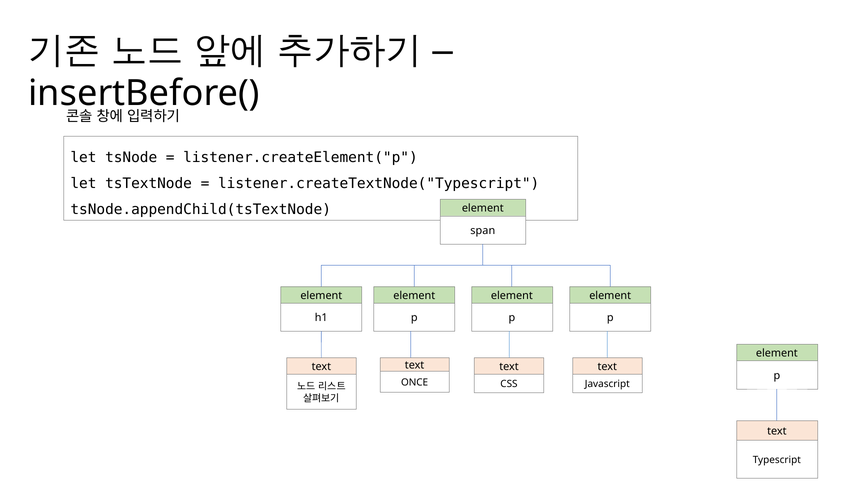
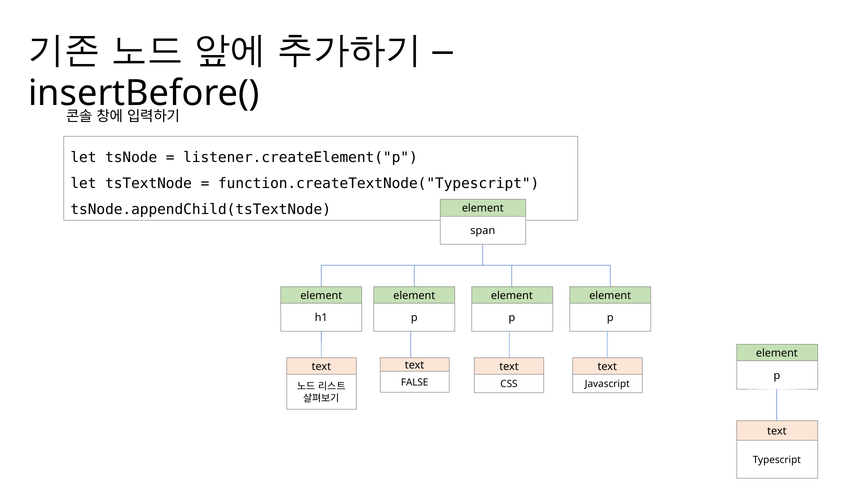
listener.createTextNode("Typescript: listener.createTextNode("Typescript -> function.createTextNode("Typescript (379, 184)
ONCE: ONCE -> FALSE (415, 383)
